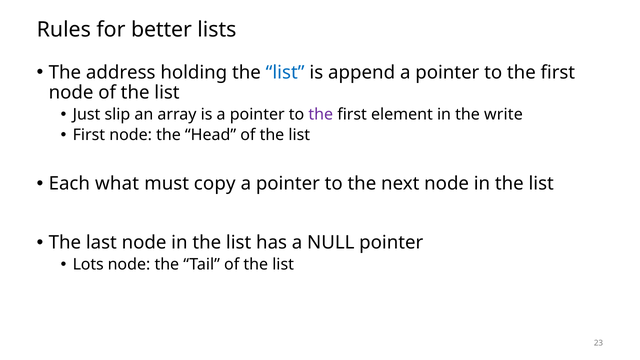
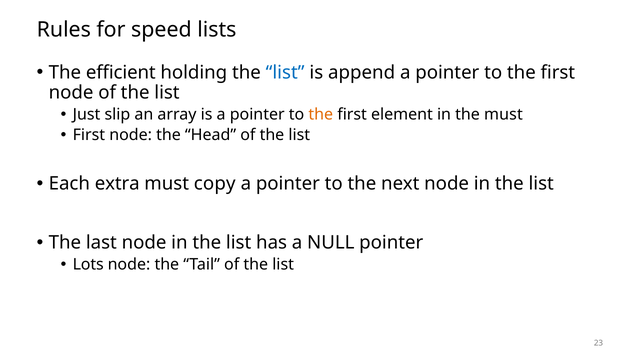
better: better -> speed (161, 30)
address: address -> efficient (121, 72)
the colour: purple -> orange (321, 115)
the write: write -> must (503, 115)
what: what -> extra (117, 184)
